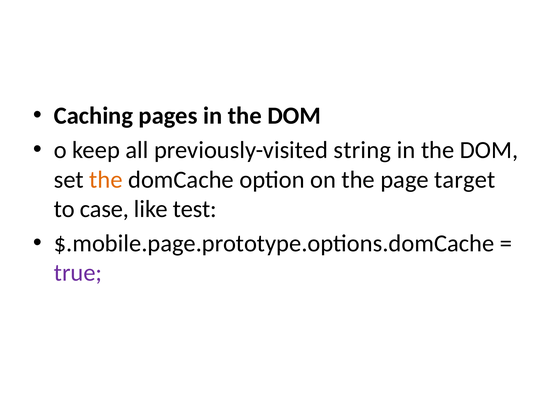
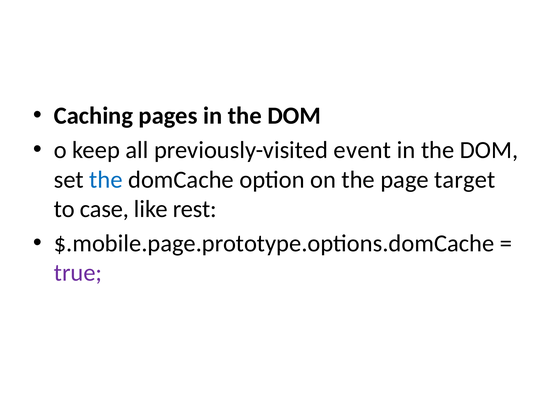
string: string -> event (362, 150)
the colour: orange -> blue (106, 180)
test: test -> rest (195, 209)
